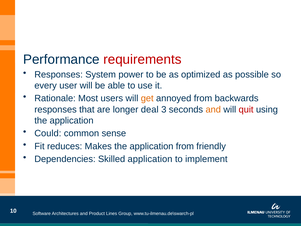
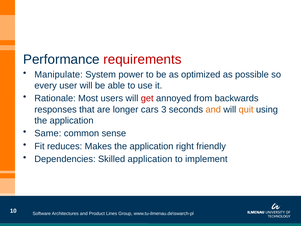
Responses: Responses -> Manipulate (59, 74)
get colour: orange -> red (147, 98)
deal: deal -> cars (150, 109)
quit colour: red -> orange (246, 109)
Could: Could -> Same (48, 133)
application from: from -> right (185, 146)
